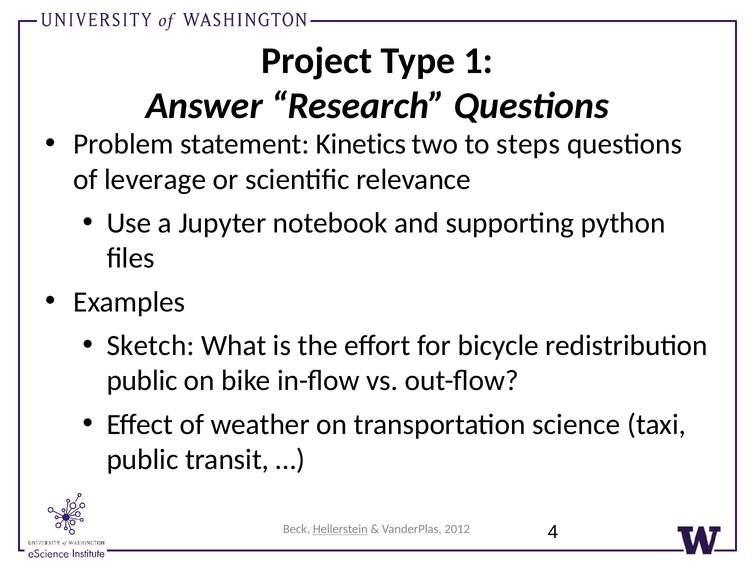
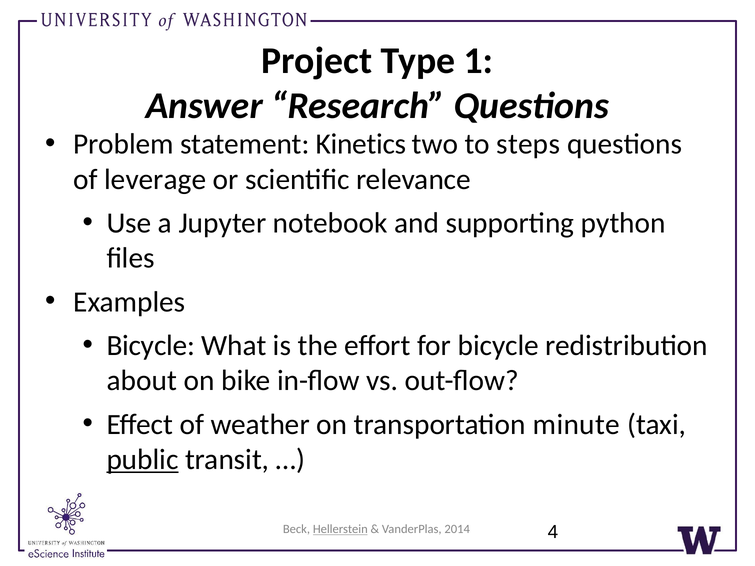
Sketch: Sketch -> Bicycle (151, 346)
public: public -> about (142, 381)
science: science -> minute (576, 425)
public underline: none -> present (143, 460)
2012: 2012 -> 2014 (457, 530)
